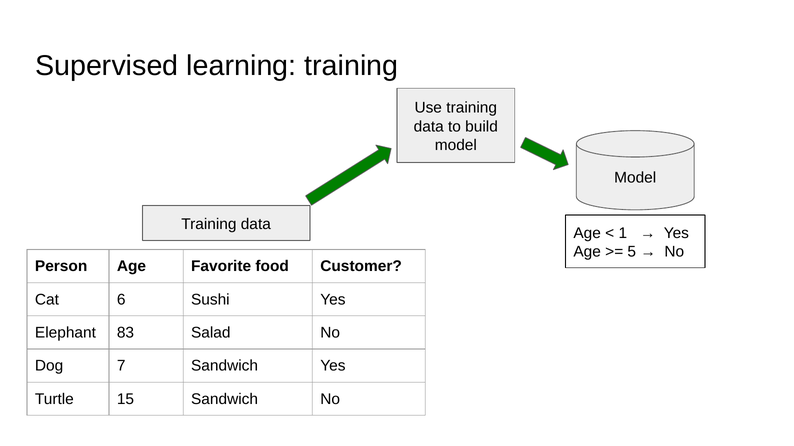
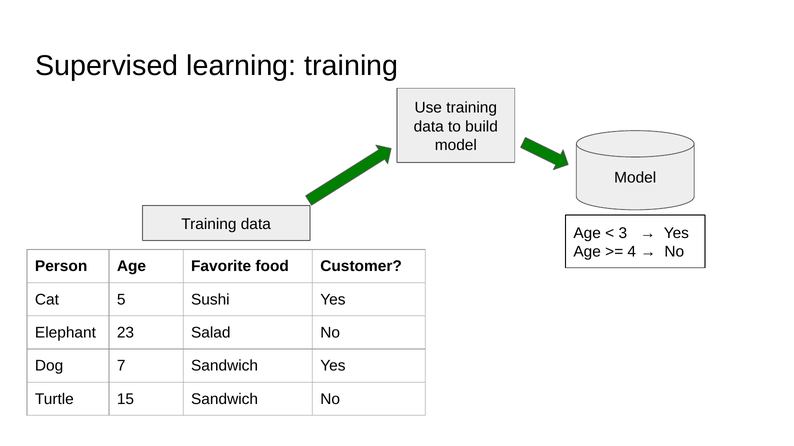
1: 1 -> 3 (623, 234)
5: 5 -> 4 (632, 252)
6: 6 -> 5 (121, 300)
83: 83 -> 23 (125, 333)
